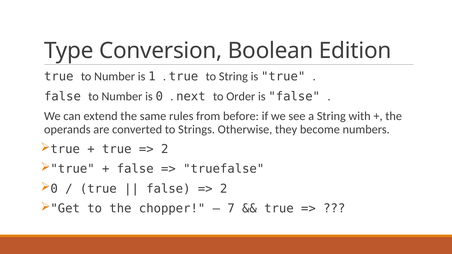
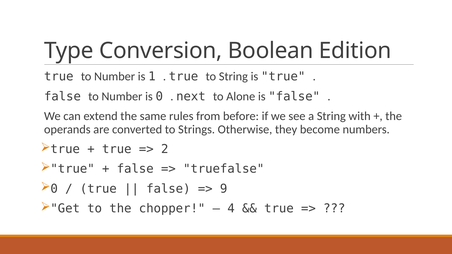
Order: Order -> Alone (241, 96)
2: 2 -> 9 (224, 189)
7: 7 -> 4 (231, 209)
